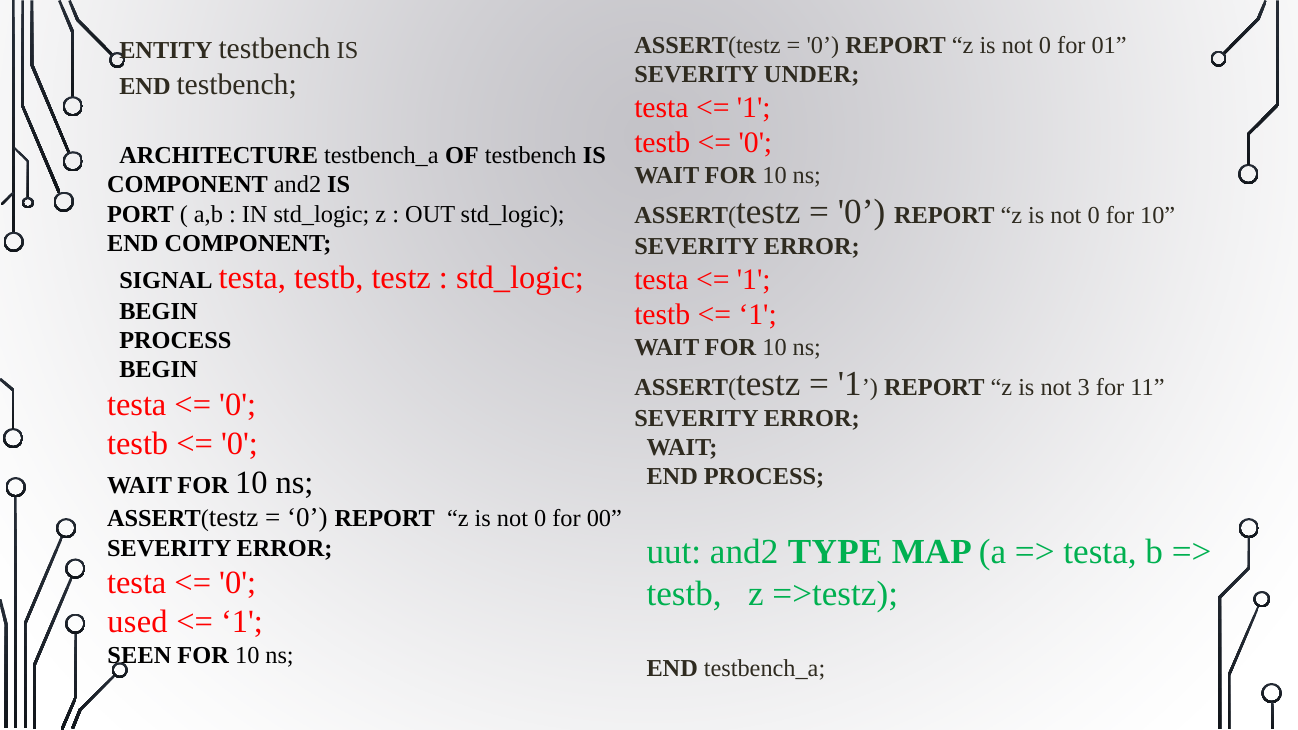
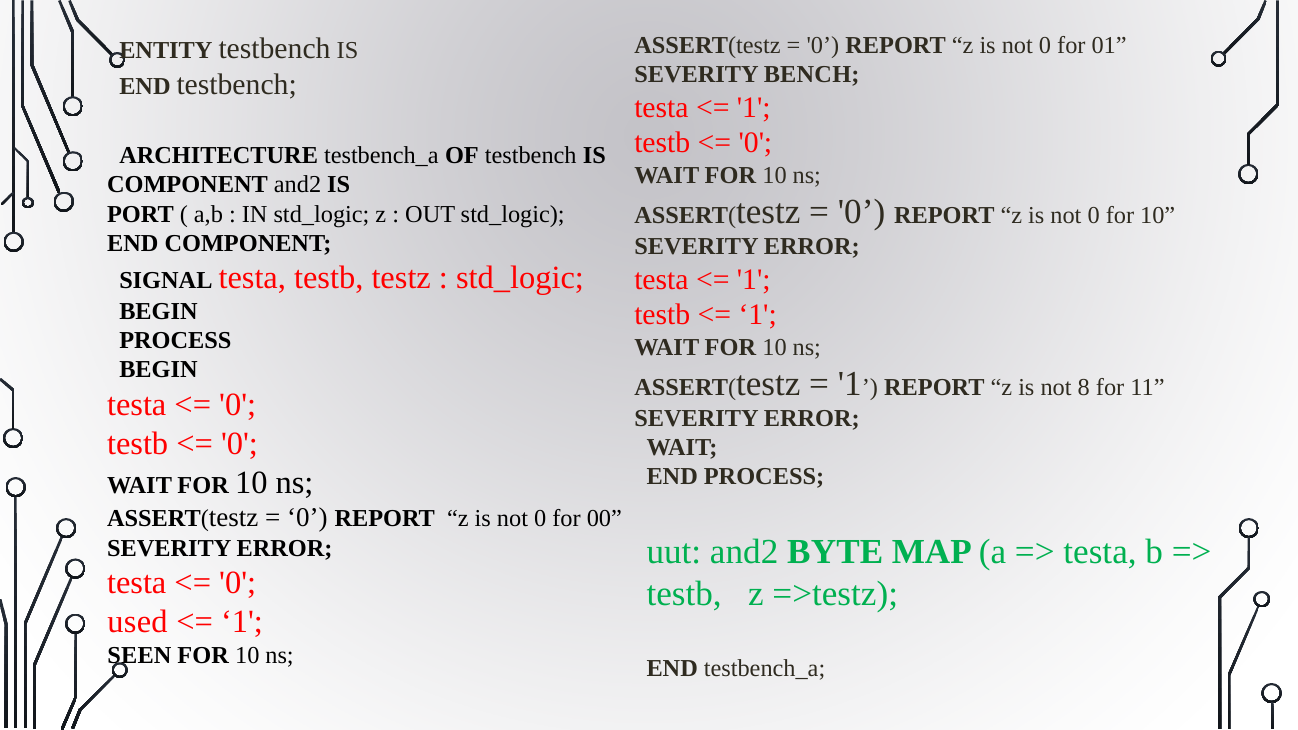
UNDER: UNDER -> BENCH (812, 75)
3: 3 -> 8 (1084, 387)
TYPE: TYPE -> BYTE (835, 552)
